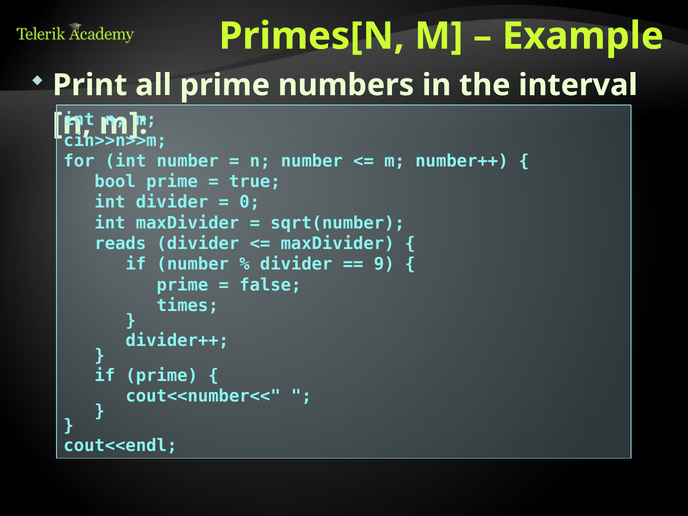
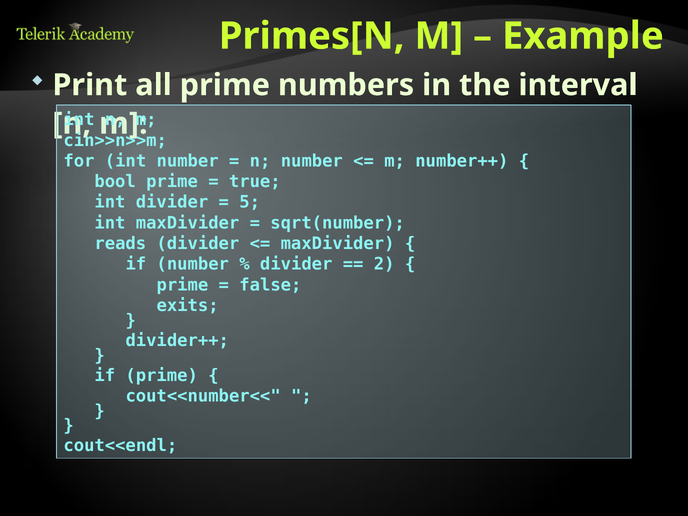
0: 0 -> 5 (250, 202)
9: 9 -> 2 (384, 264)
times: times -> exits (188, 305)
